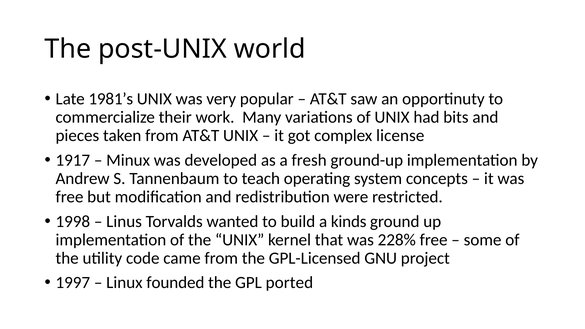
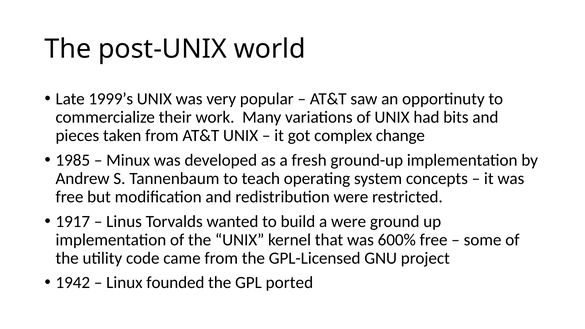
1981’s: 1981’s -> 1999’s (111, 99)
license: license -> change (400, 136)
1917: 1917 -> 1985 (73, 160)
1998: 1998 -> 1917 (73, 221)
a kinds: kinds -> were (349, 221)
228%: 228% -> 600% (397, 240)
1997: 1997 -> 1942 (73, 283)
